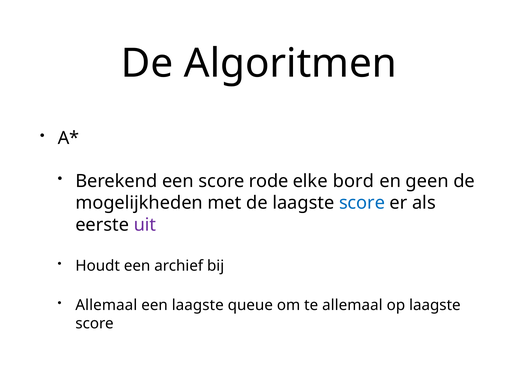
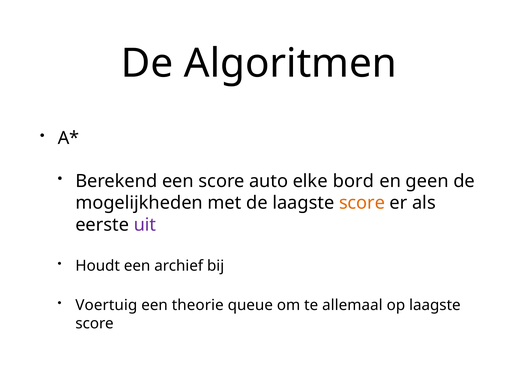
rode: rode -> auto (269, 181)
score colour: blue -> orange (362, 203)
Allemaal: Allemaal -> Voertuig (106, 306)
een laagste: laagste -> theorie (198, 306)
